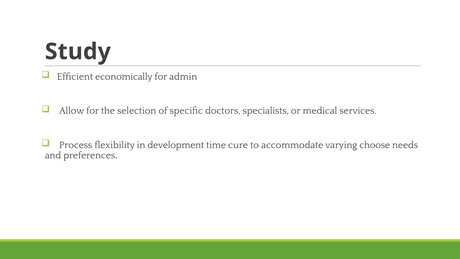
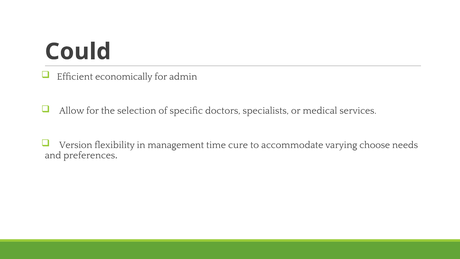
Study: Study -> Could (78, 52)
Process: Process -> Version (76, 145)
development: development -> management (176, 145)
